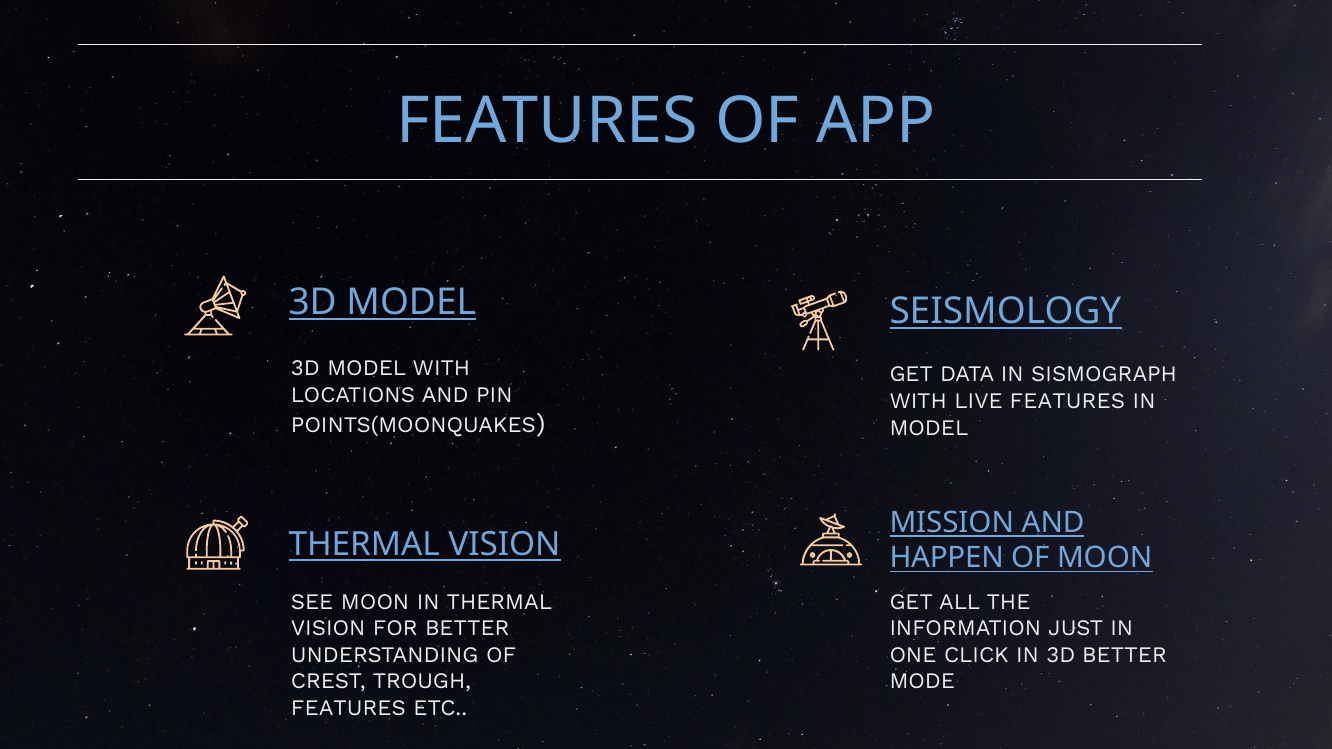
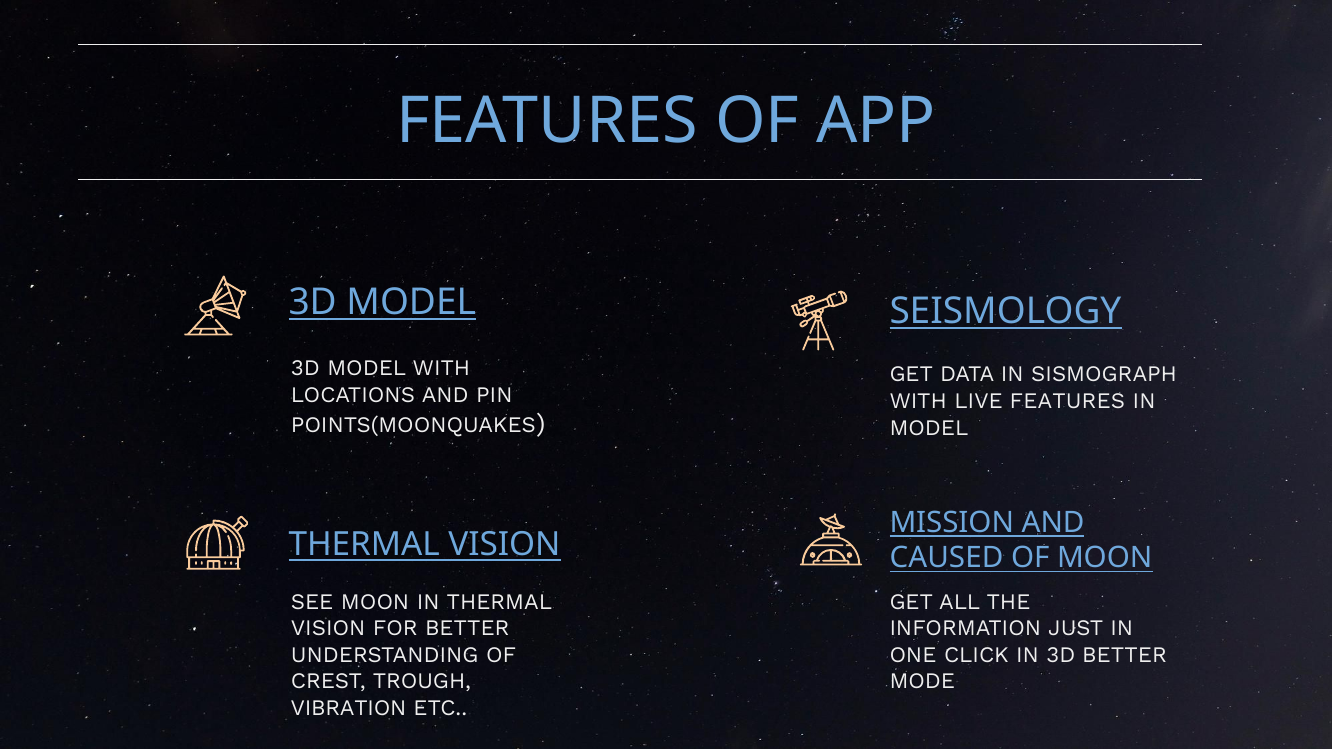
HAPPEN: HAPPEN -> CAUSED (946, 558)
FEATURES: FEATURES -> VIBRATION (349, 708)
